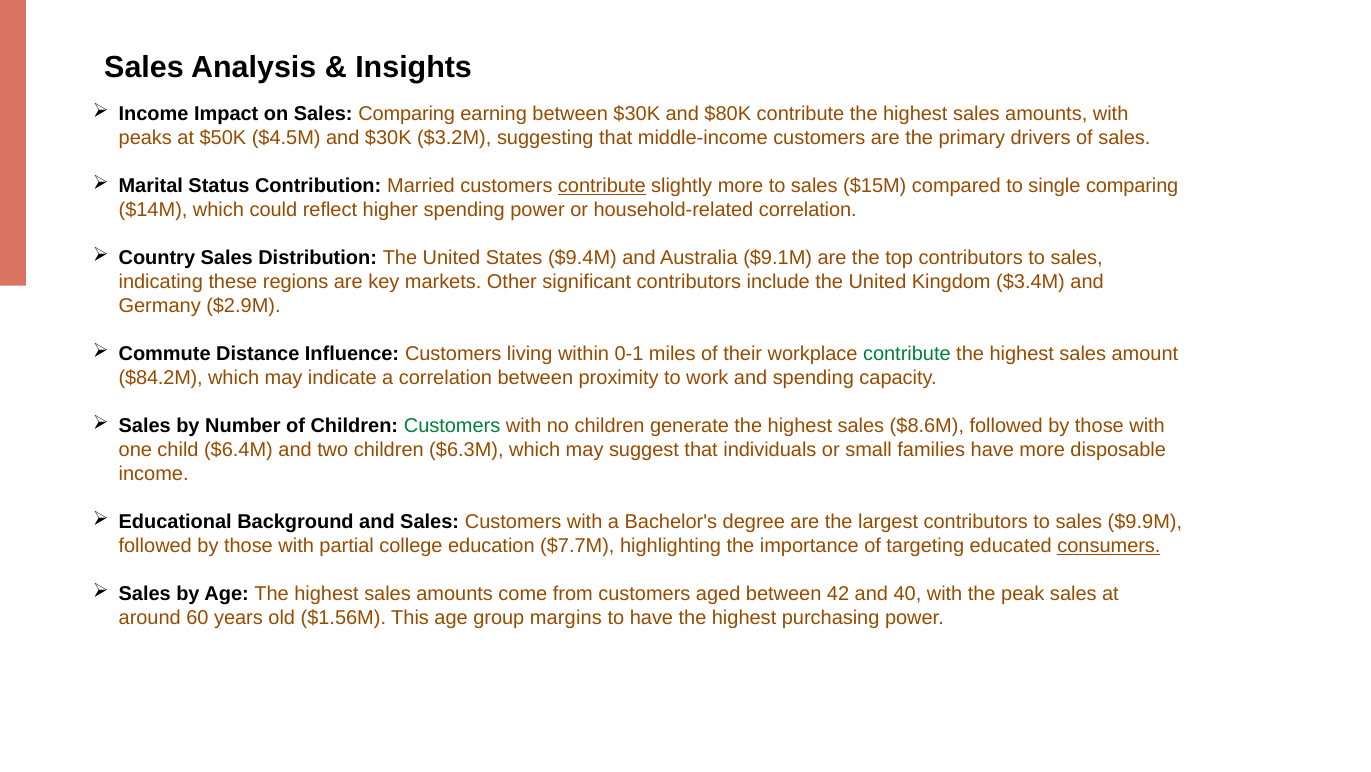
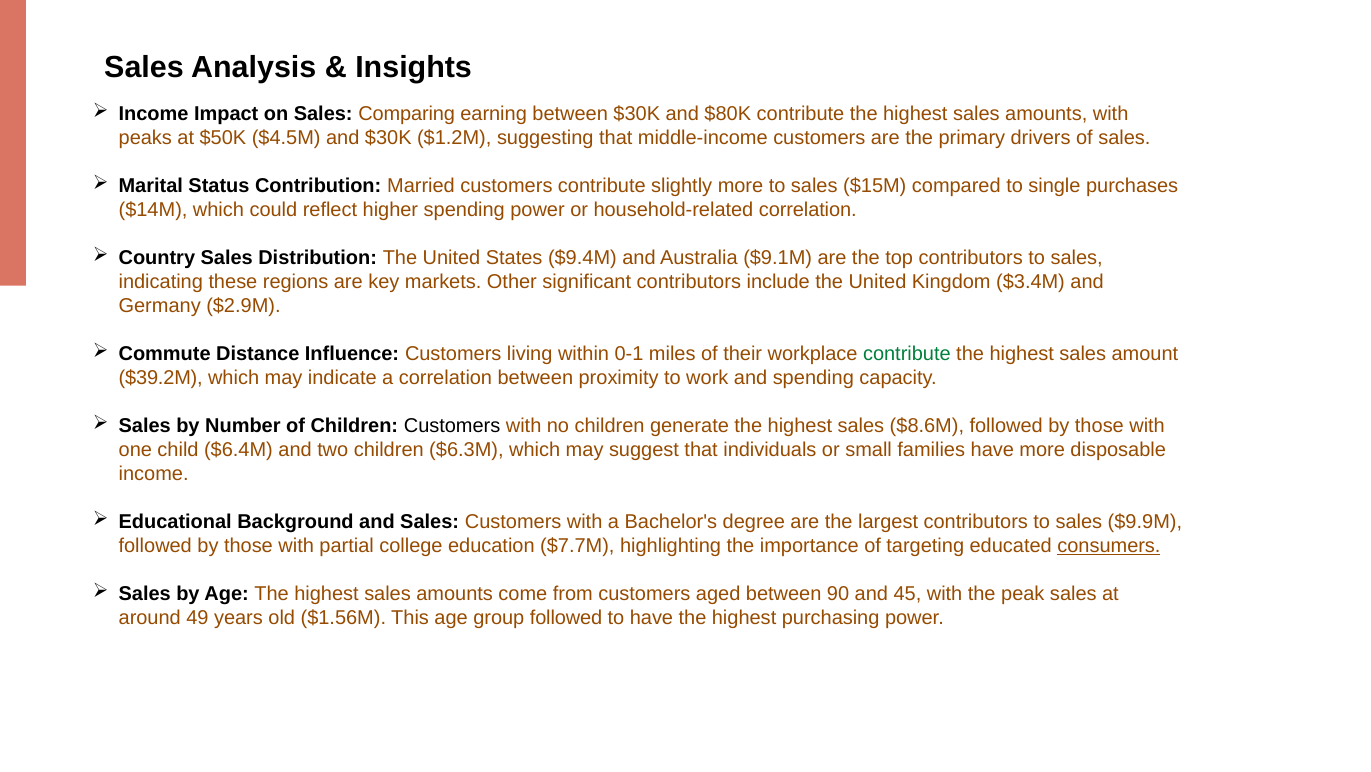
$3.2M: $3.2M -> $1.2M (454, 138)
contribute underline: present -> none (602, 186)
single comparing: comparing -> purchases (1132, 186)
$84.2M: $84.2M -> $39.2M (161, 378)
Customers colour: green -> black (452, 426)
42: 42 -> 90 (838, 594)
40: 40 -> 45 (907, 594)
60: 60 -> 49 (197, 618)
group margins: margins -> followed (566, 618)
